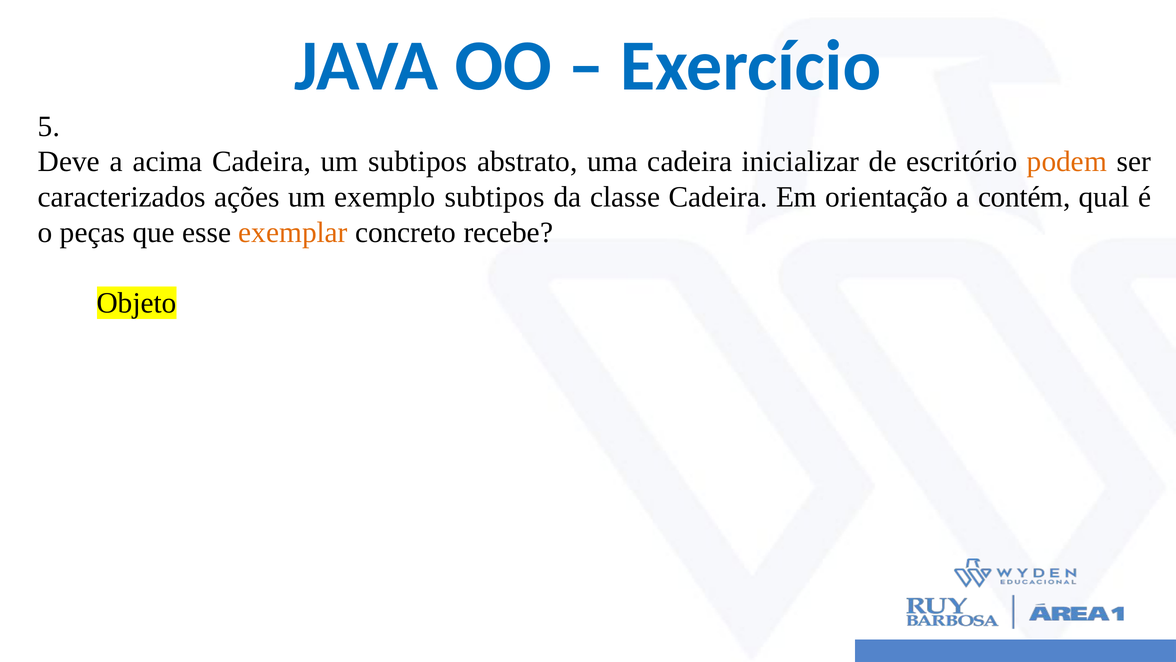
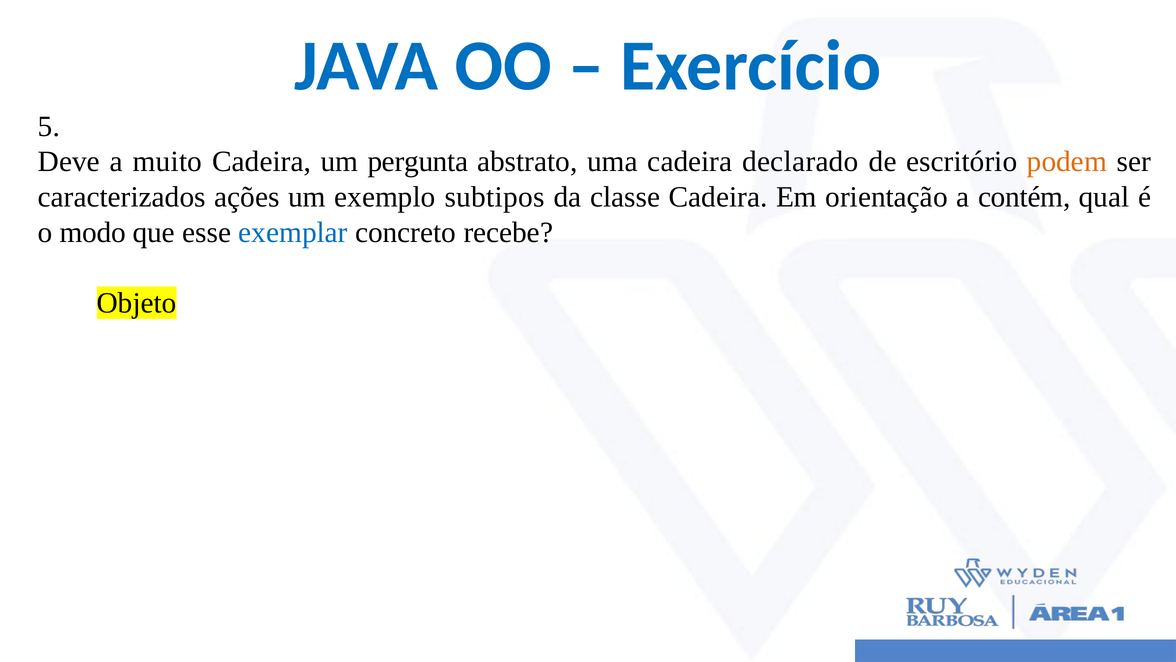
acima: acima -> muito (167, 162)
um subtipos: subtipos -> pergunta (418, 162)
inicializar: inicializar -> declarado (800, 162)
peças: peças -> modo (93, 232)
exemplar colour: orange -> blue (293, 232)
